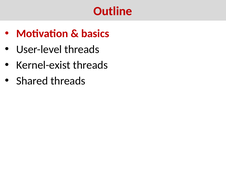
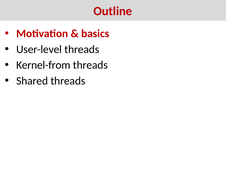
Kernel-exist: Kernel-exist -> Kernel-from (43, 65)
